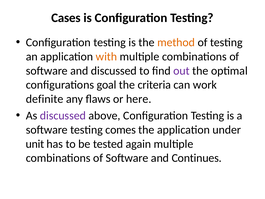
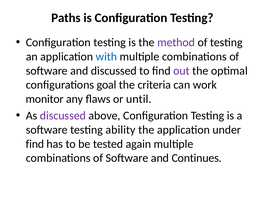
Cases: Cases -> Paths (66, 18)
method colour: orange -> purple (176, 42)
with colour: orange -> blue (106, 56)
definite: definite -> monitor (45, 99)
here: here -> until (139, 99)
comes: comes -> ability (121, 130)
unit: unit -> find (35, 144)
